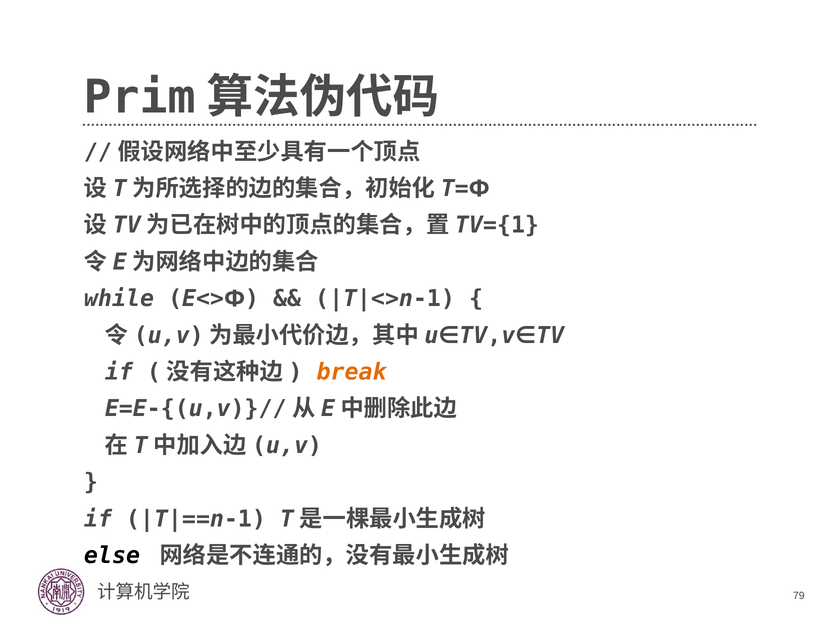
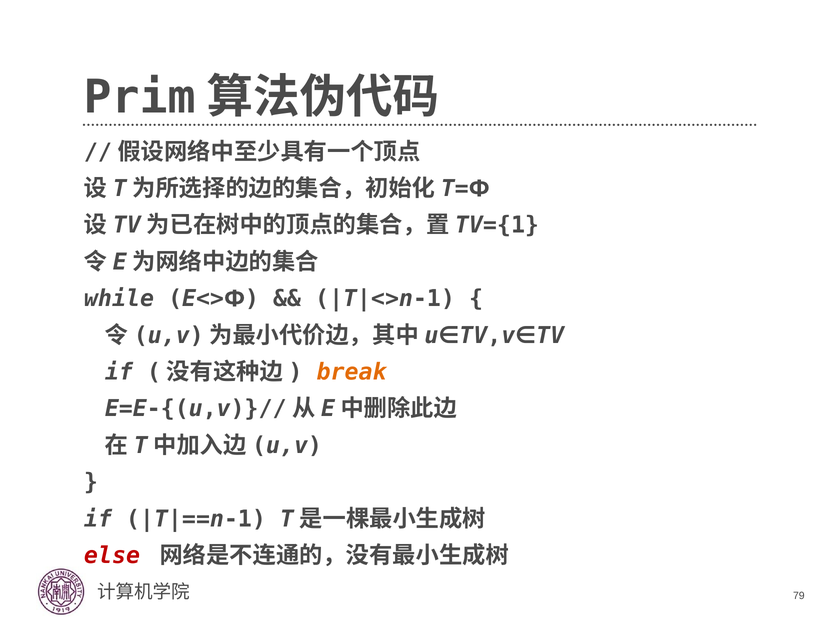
else colour: black -> red (112, 556)
